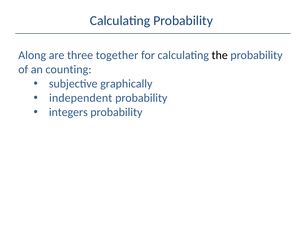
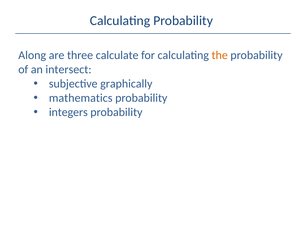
together: together -> calculate (117, 55)
the colour: black -> orange (220, 55)
counting: counting -> intersect (68, 70)
independent: independent -> mathematics (81, 98)
